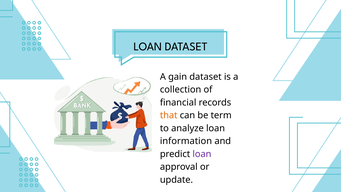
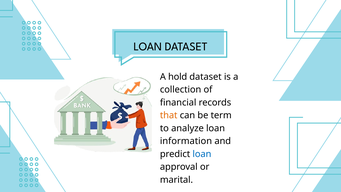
gain: gain -> hold (178, 77)
loan colour: purple -> blue (202, 154)
update: update -> marital (176, 180)
